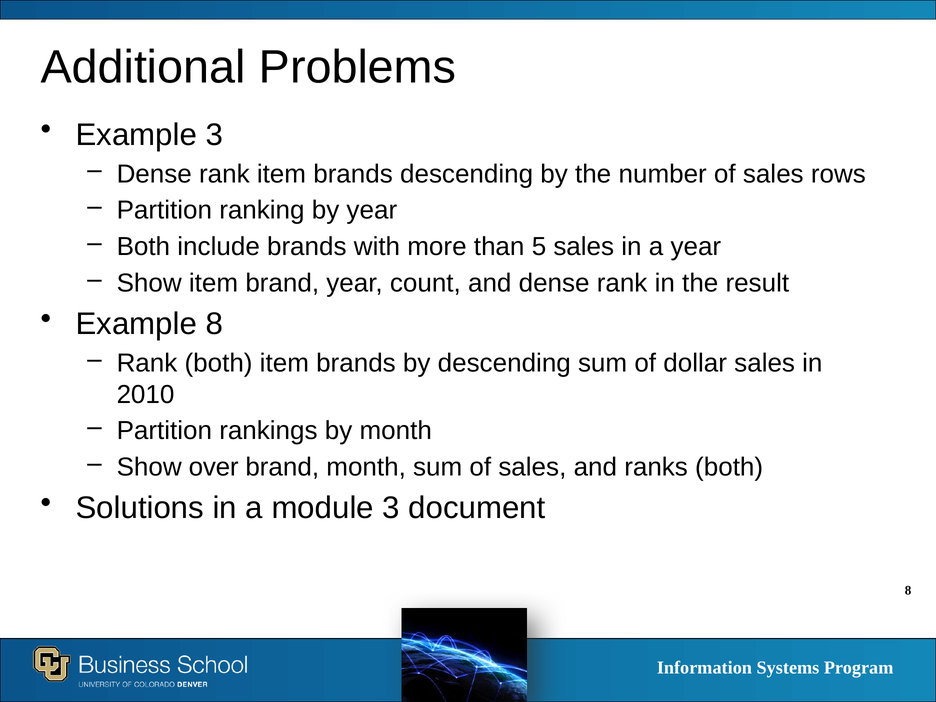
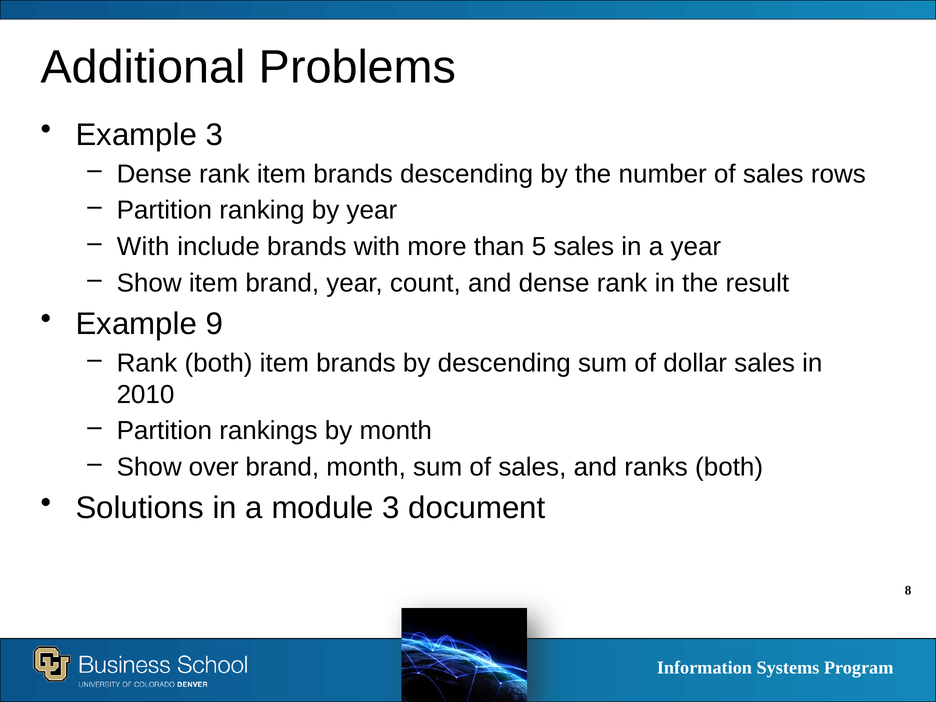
Both: Both -> With (143, 247)
Example 8: 8 -> 9 (214, 324)
